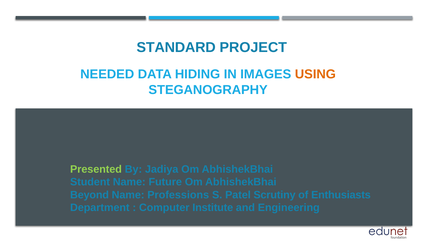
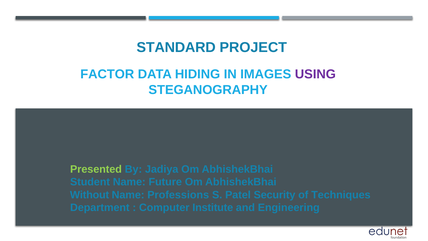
NEEDED: NEEDED -> FACTOR (107, 74)
USING colour: orange -> purple (315, 74)
Beyond: Beyond -> Without (90, 195)
Scrutiny: Scrutiny -> Security (275, 195)
Enthusiasts: Enthusiasts -> Techniques (341, 195)
